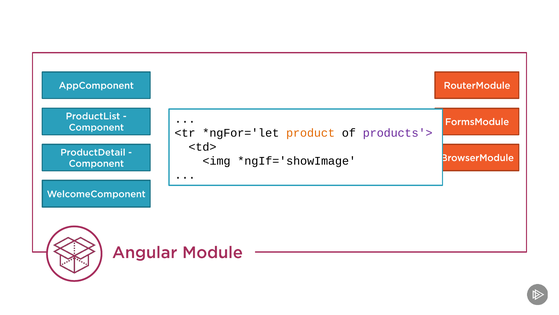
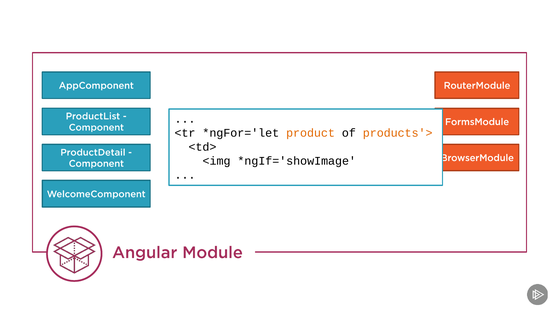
products'> colour: purple -> orange (398, 133)
